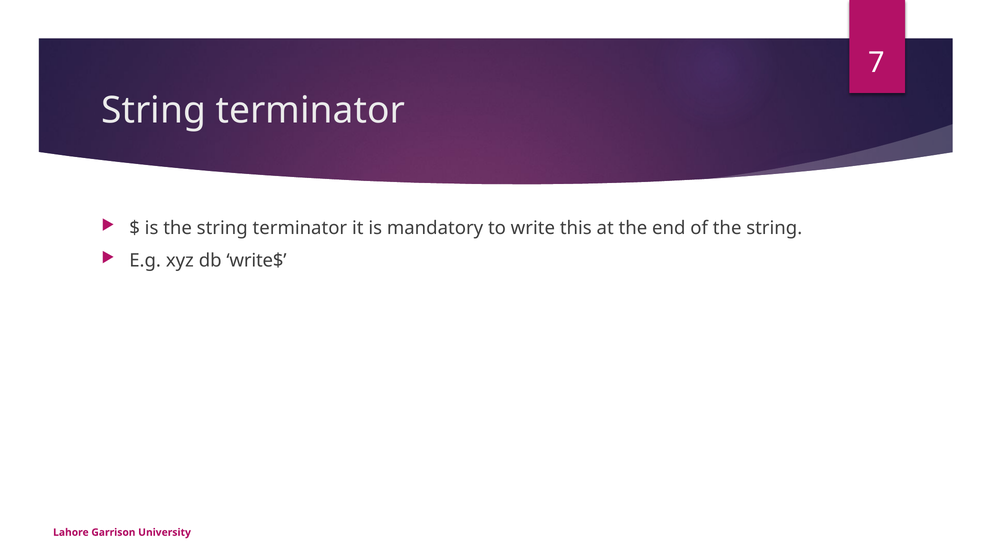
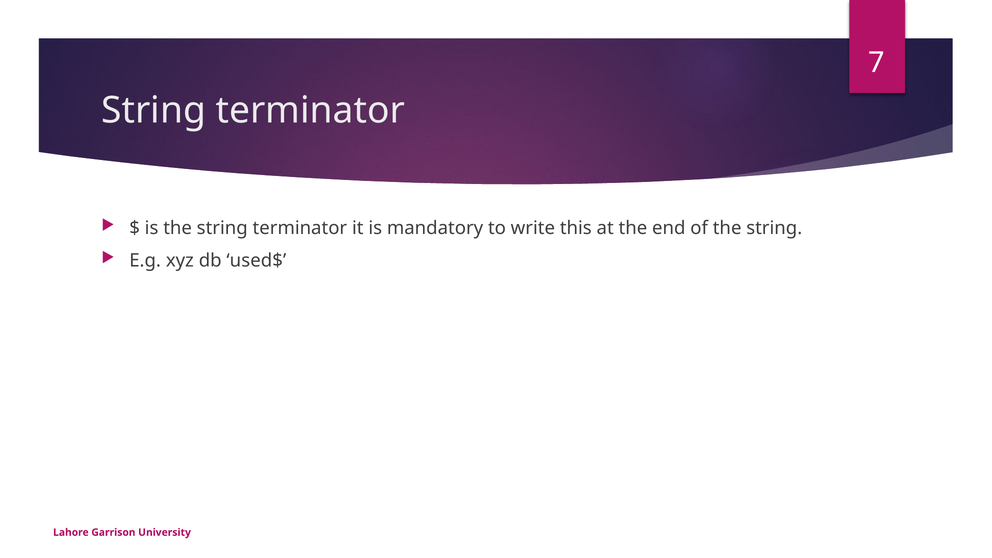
write$: write$ -> used$ (256, 261)
